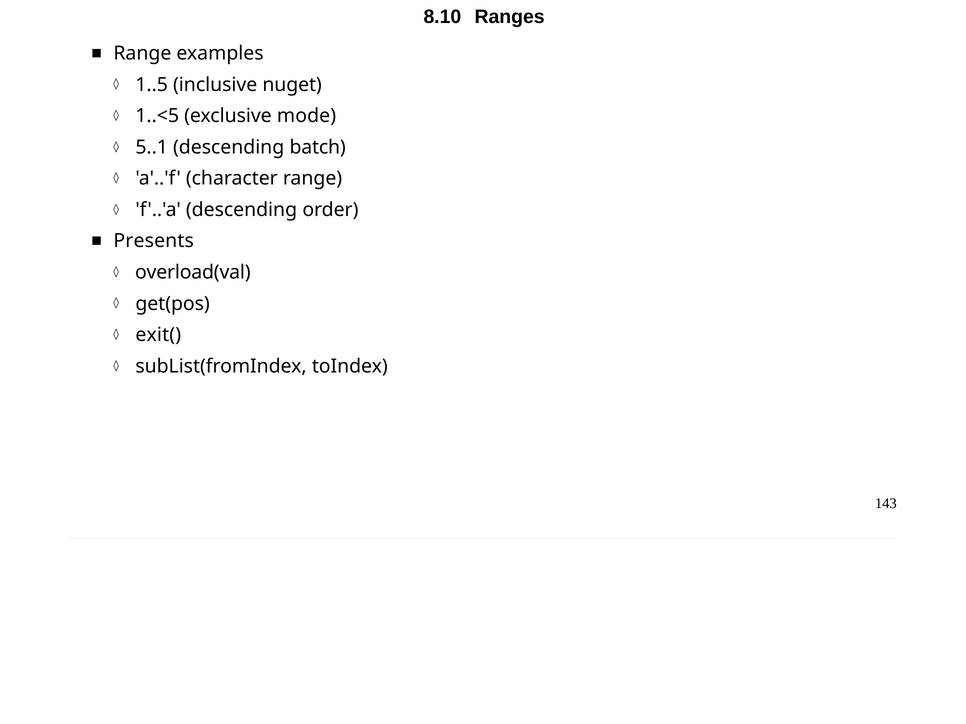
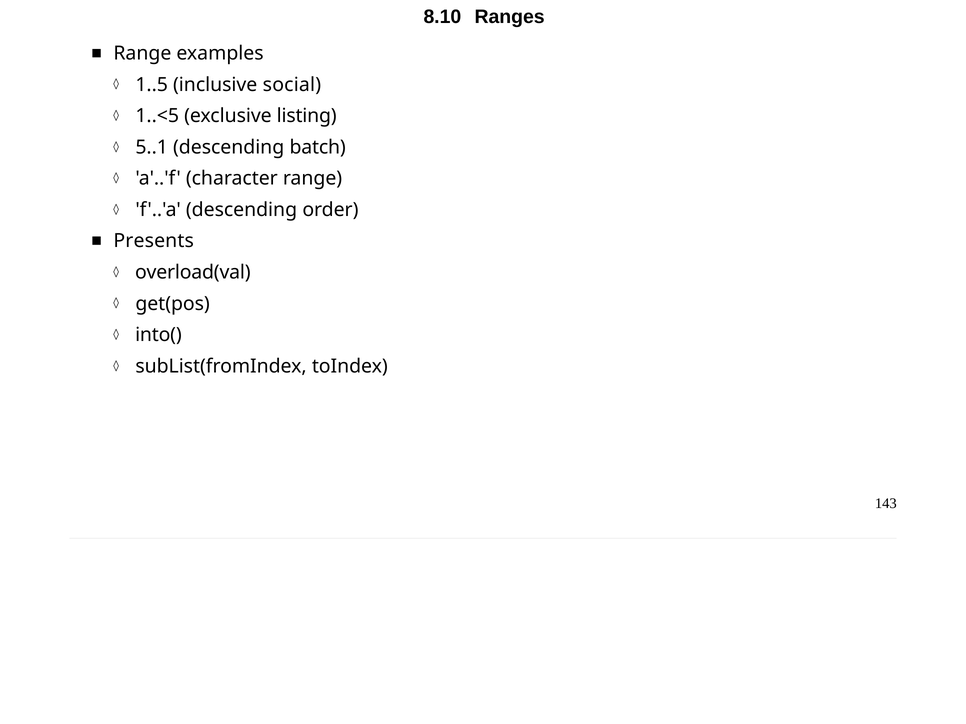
nuget: nuget -> social (292, 85)
mode: mode -> listing (307, 116)
exit(: exit( -> into( (158, 335)
